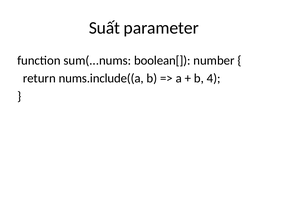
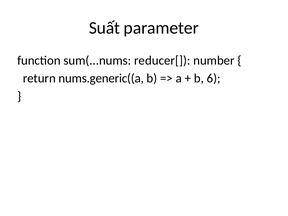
boolean[: boolean[ -> reducer[ (162, 60)
nums.include((a: nums.include((a -> nums.generic((a (101, 78)
4: 4 -> 6 (214, 78)
